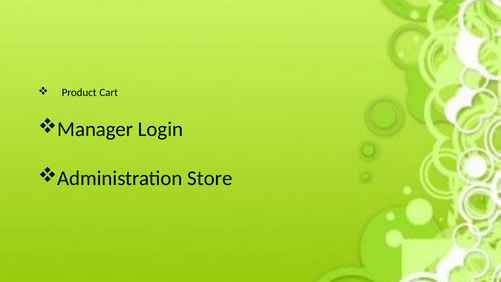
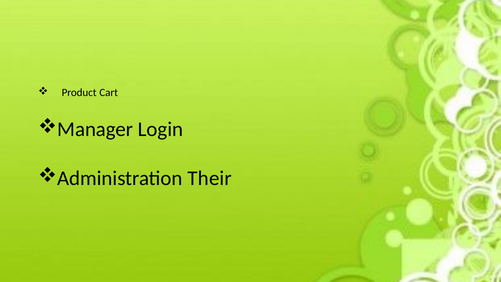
Store: Store -> Their (210, 178)
